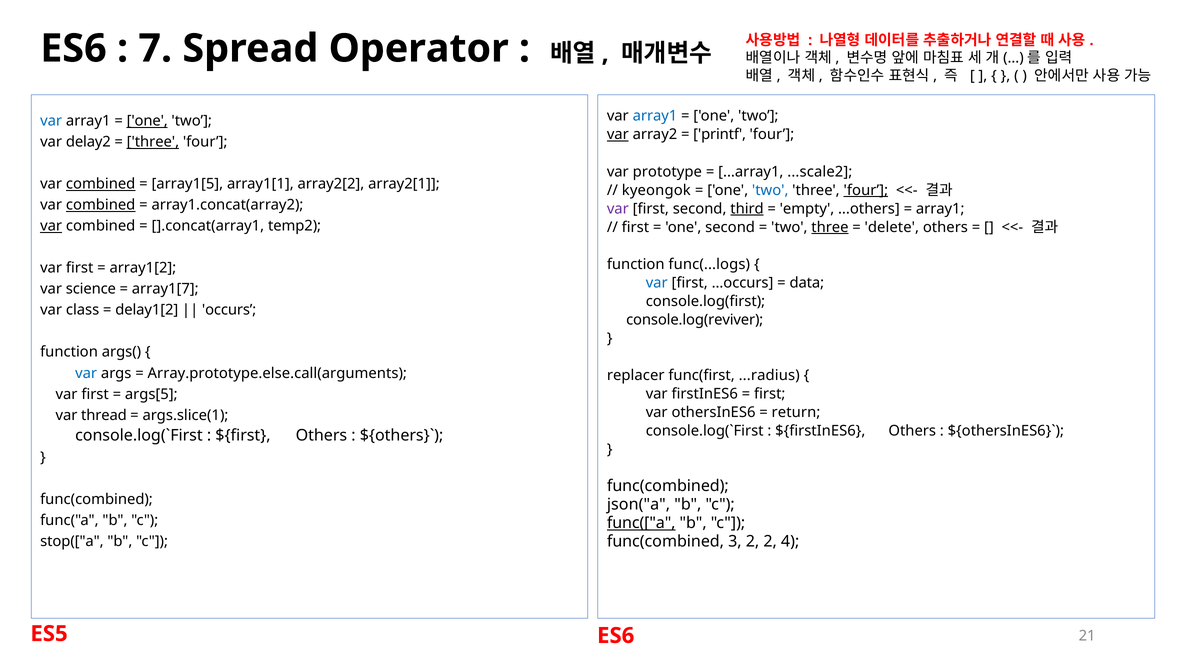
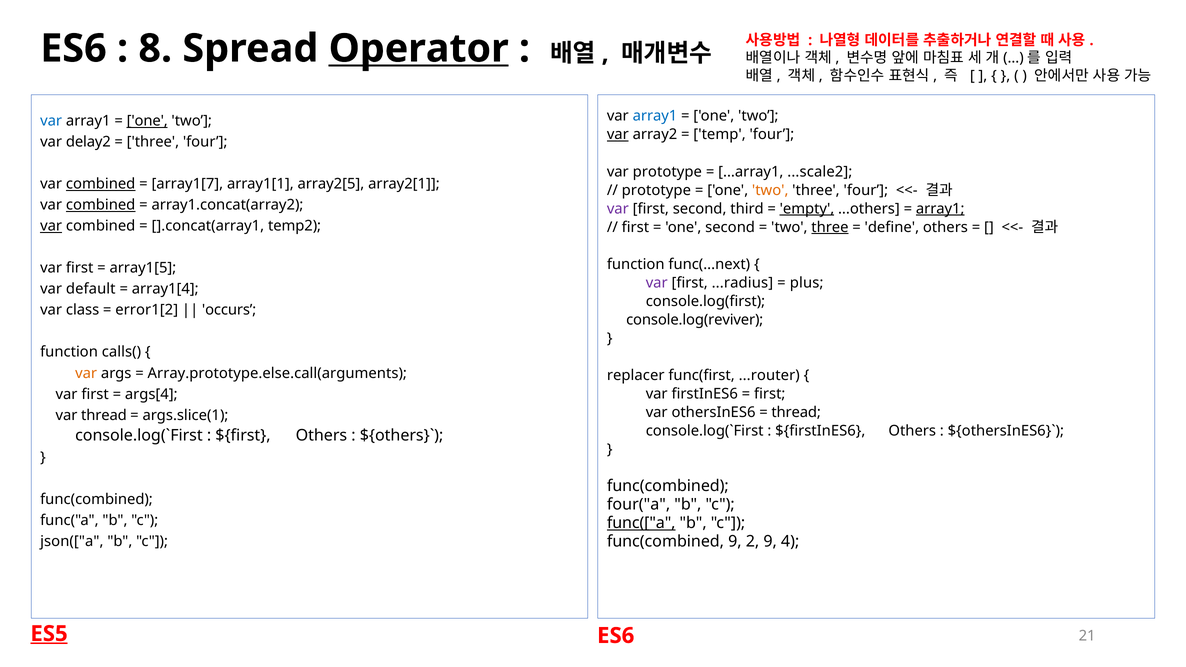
7: 7 -> 8 (155, 49)
Operator underline: none -> present (419, 49)
printf: printf -> temp (720, 135)
three underline: present -> none (153, 142)
array1[5: array1[5 -> array1[7 (187, 184)
array2[2: array2[2 -> array2[5 (331, 184)
kyeongok: kyeongok -> prototype (656, 190)
two colour: blue -> orange (770, 190)
four underline: present -> none (866, 190)
third underline: present -> none (747, 209)
empty underline: none -> present (807, 209)
array1 underline: none -> present (940, 209)
delete: delete -> define (892, 227)
func(...logs: func(...logs -> func(...next (709, 264)
array1[2: array1[2 -> array1[5 (143, 268)
var colour: blue -> purple (657, 283)
...occurs: ...occurs -> ...radius (742, 283)
data: data -> plus (807, 283)
science: science -> default (91, 289)
array1[7: array1[7 -> array1[4 (165, 289)
delay1[2: delay1[2 -> error1[2 (147, 310)
args(: args( -> calls( (121, 352)
var colour: blue -> orange (86, 373)
...radius: ...radius -> ...router (769, 375)
args[5: args[5 -> args[4 (151, 394)
return: return -> thread (796, 412)
json("a: json("a -> four("a (639, 504)
stop(["a: stop(["a -> json(["a (72, 541)
func(combined 3: 3 -> 9 (735, 542)
2 2: 2 -> 9 (770, 542)
ES5 underline: none -> present (49, 634)
